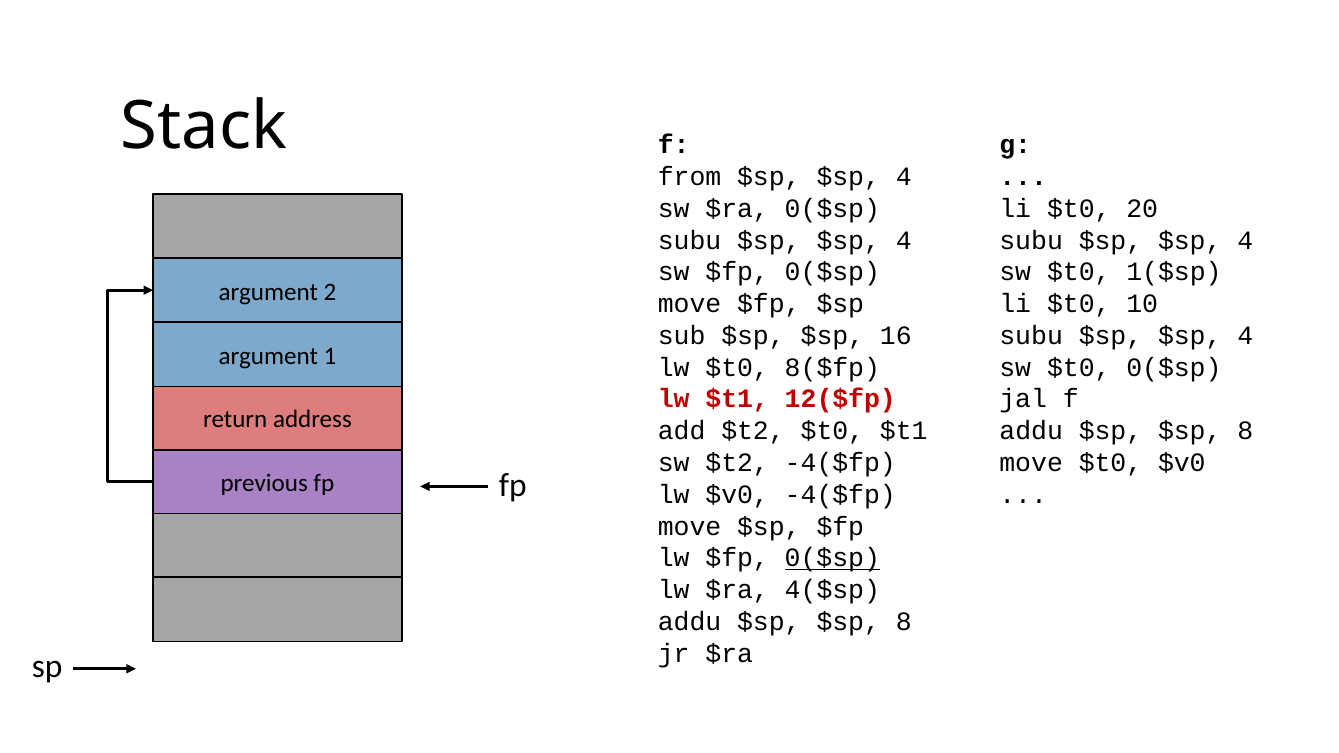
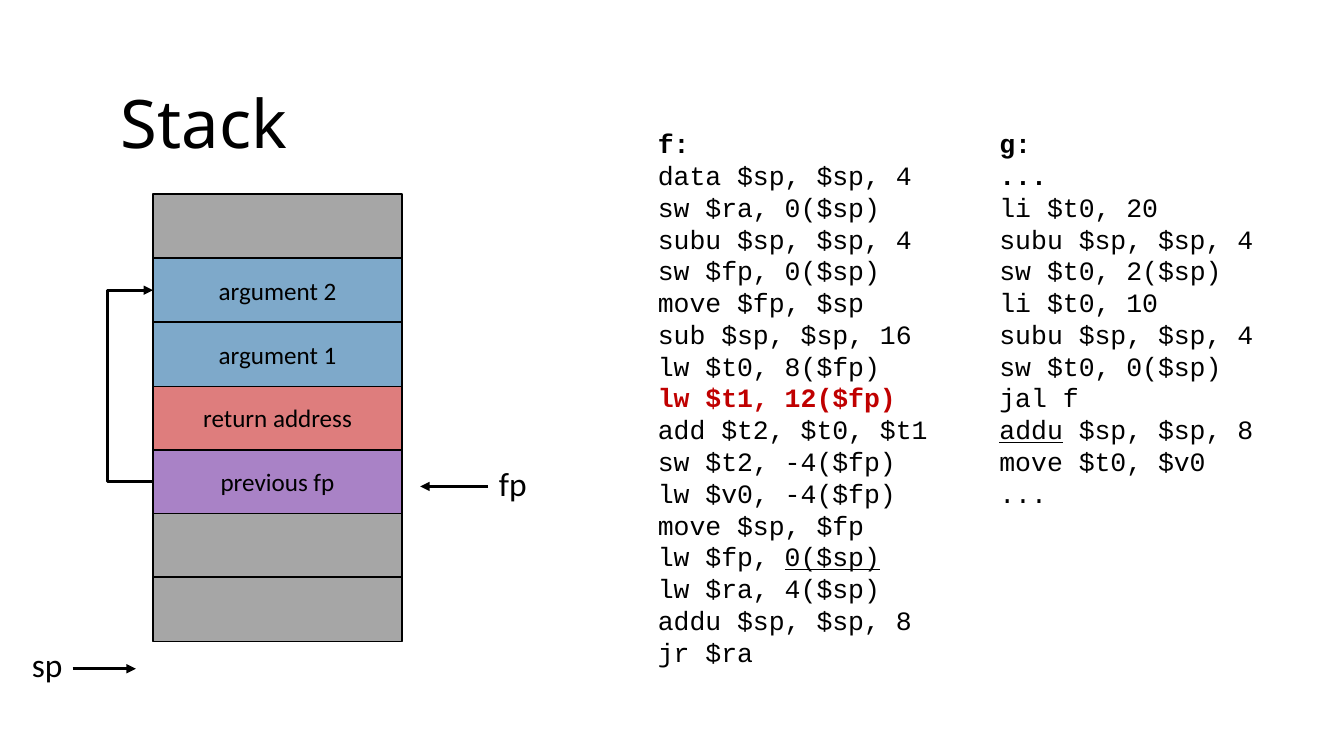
from: from -> data (690, 177)
1($sp: 1($sp -> 2($sp (1174, 272)
addu underline: none -> present (1031, 431)
